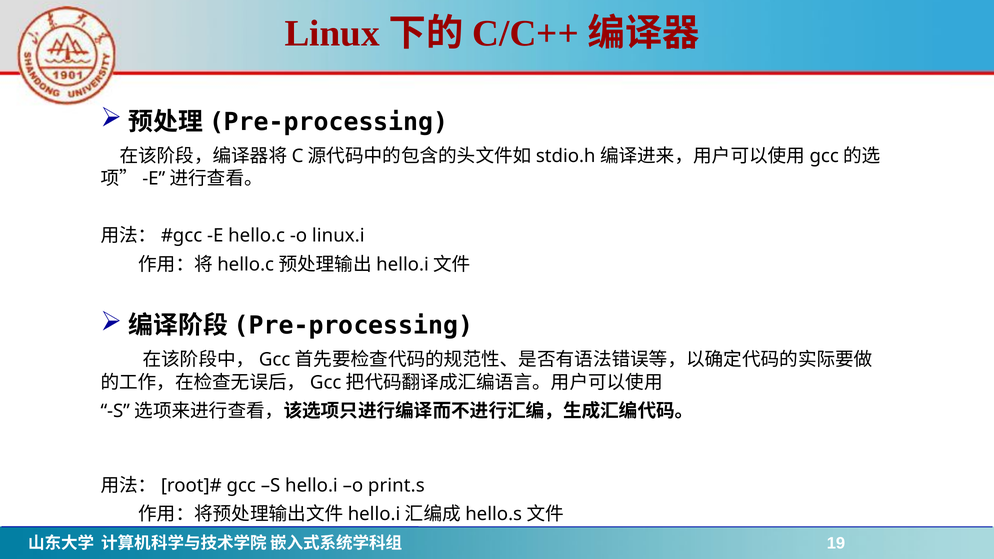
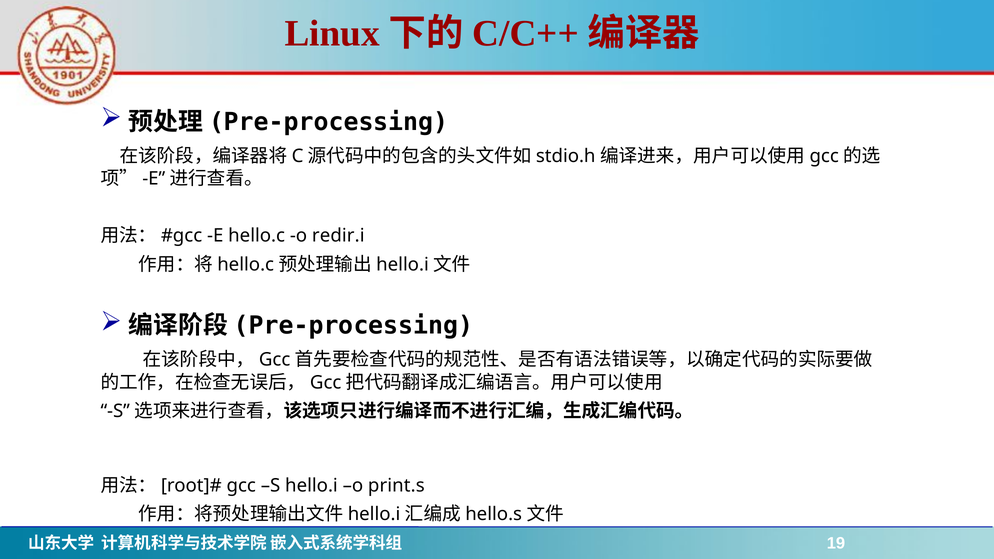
linux.i: linux.i -> redir.i (338, 236)
